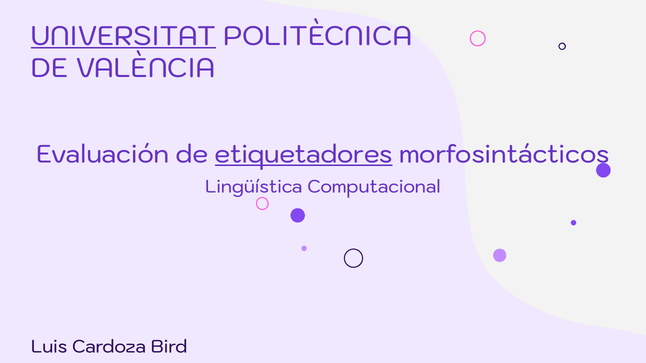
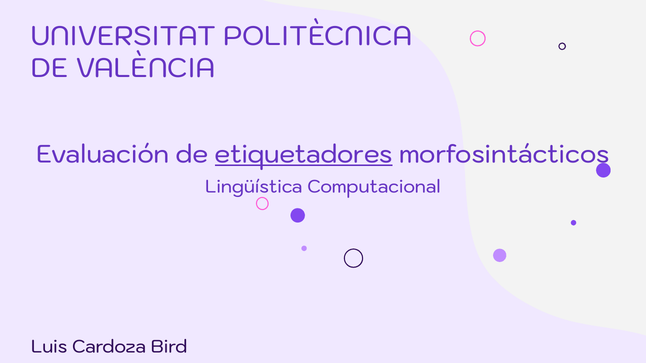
UNIVERSITAT underline: present -> none (124, 36)
